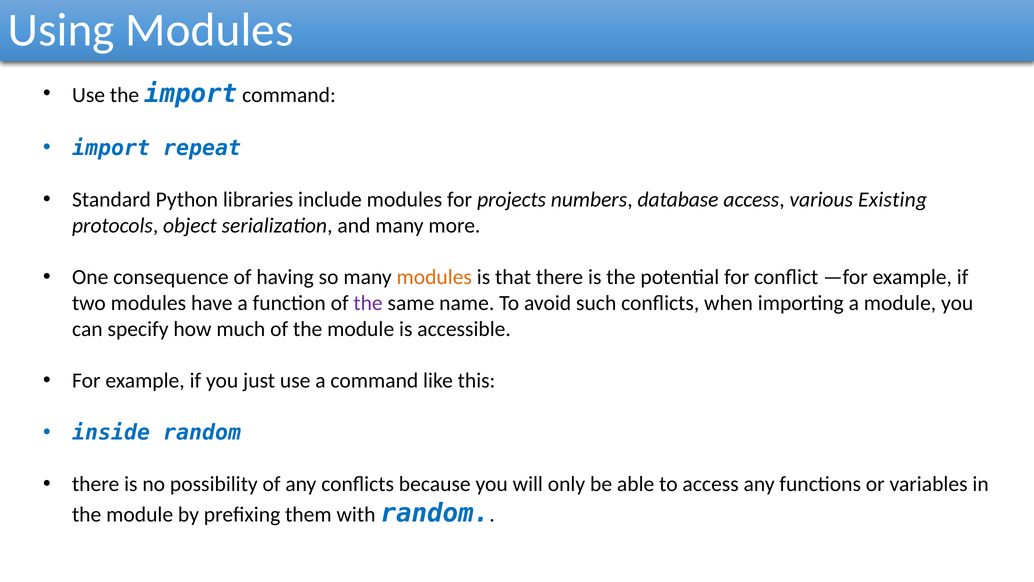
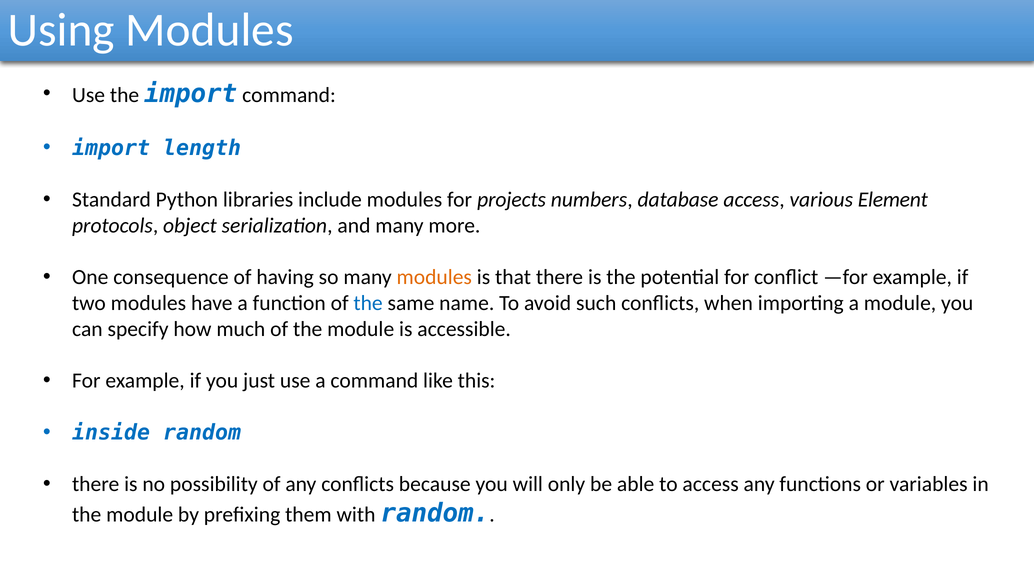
repeat: repeat -> length (202, 148)
Existing: Existing -> Element (893, 200)
the colour: purple -> blue (368, 303)
